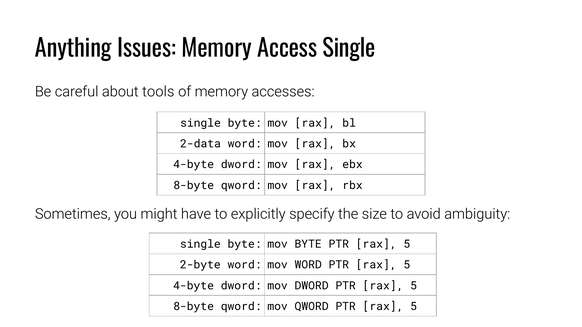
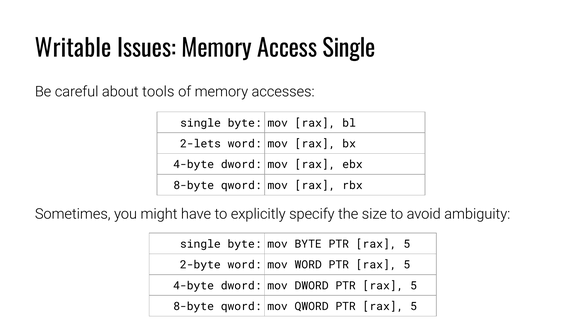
Anything: Anything -> Writable (73, 49)
2-data: 2-data -> 2-lets (200, 144)
